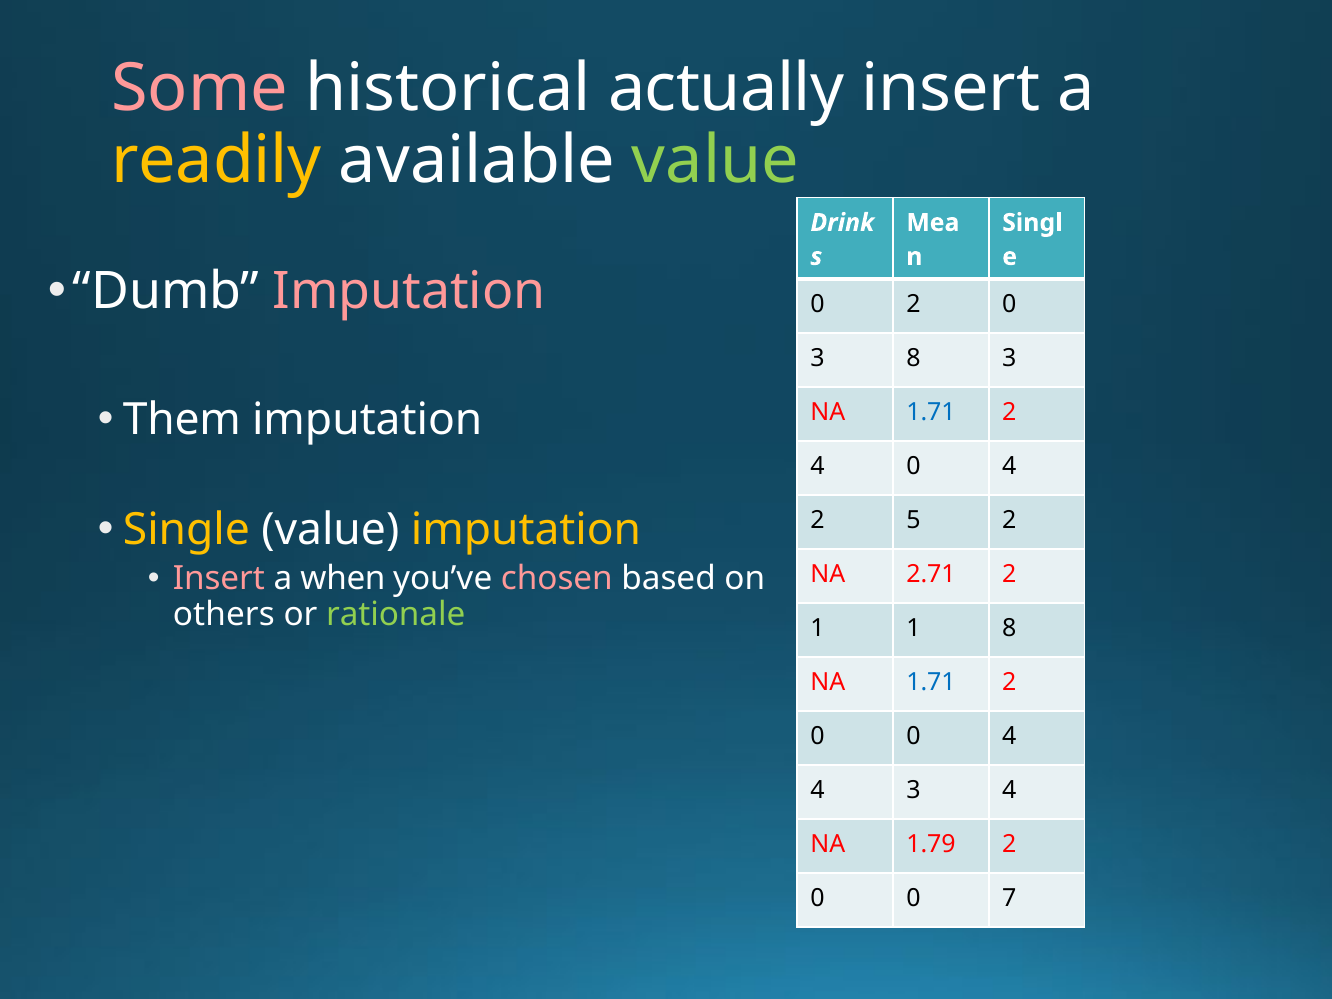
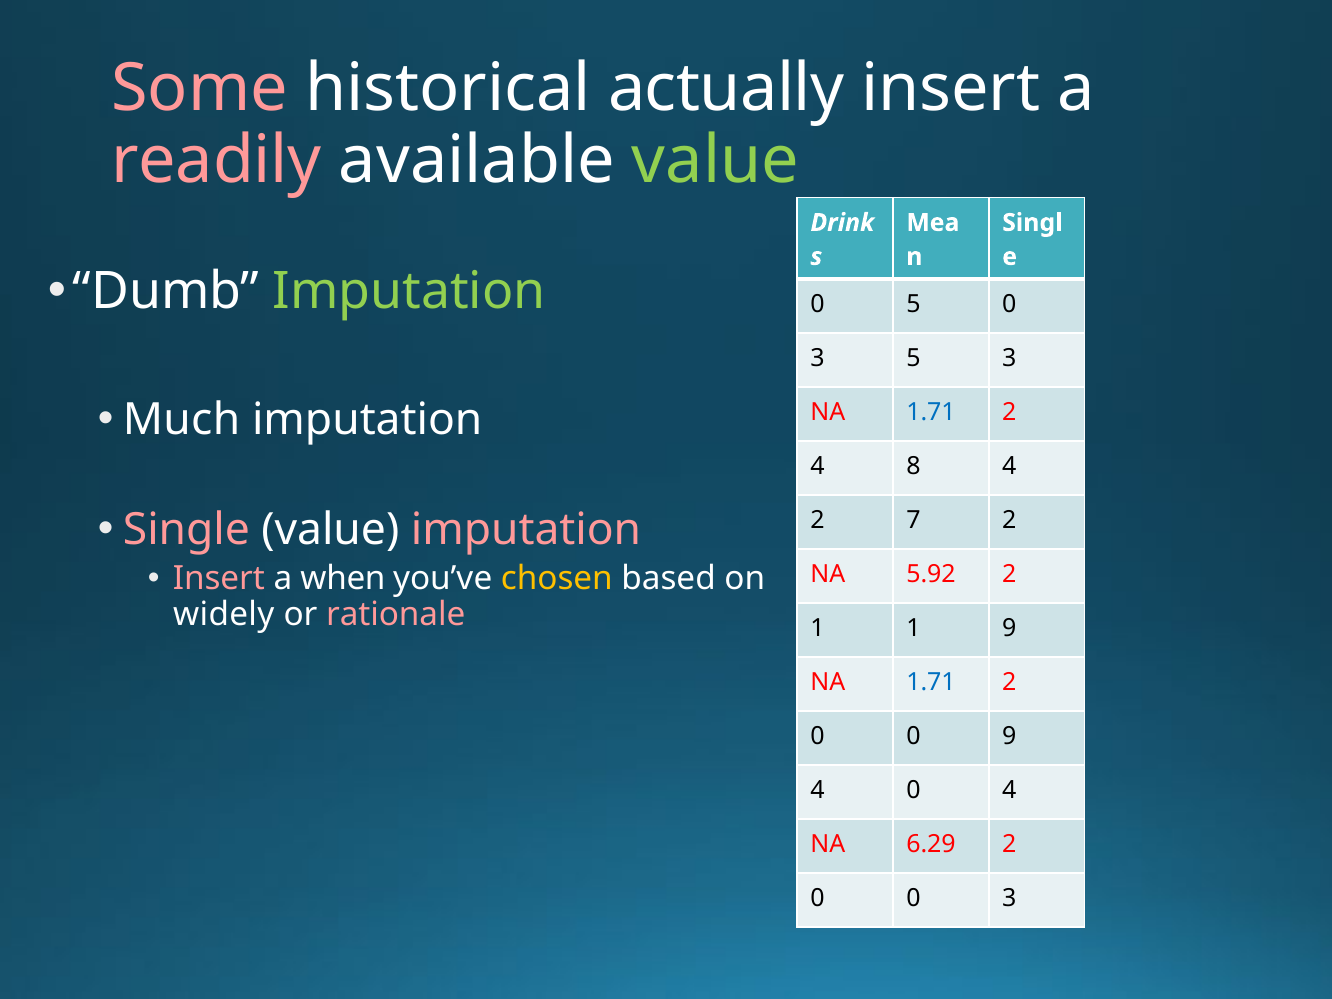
readily colour: yellow -> pink (217, 160)
Imputation colour: pink -> light green (409, 291)
0 2: 2 -> 5 (913, 304)
3 8: 8 -> 5 (913, 358)
Them: Them -> Much (182, 420)
4 0: 0 -> 8 (913, 466)
Single colour: yellow -> pink (186, 529)
imputation colour: yellow -> pink (526, 529)
5: 5 -> 7 (913, 520)
chosen colour: pink -> yellow (557, 578)
2.71: 2.71 -> 5.92 (931, 574)
others: others -> widely (224, 614)
rationale colour: light green -> pink (396, 614)
1 8: 8 -> 9 (1009, 628)
0 0 4: 4 -> 9 (1009, 736)
4 3: 3 -> 0 (913, 790)
1.79: 1.79 -> 6.29 (931, 844)
0 0 7: 7 -> 3 (1009, 898)
